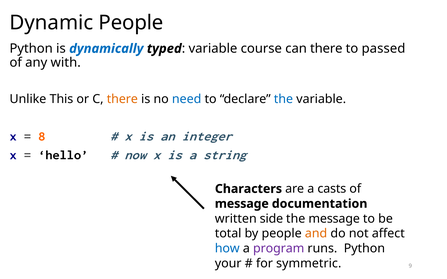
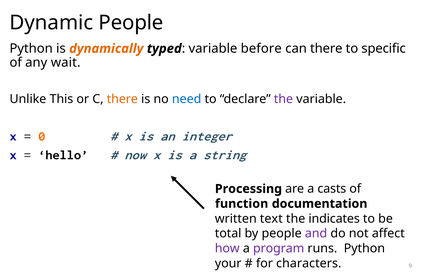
dynamically colour: blue -> orange (106, 49)
course: course -> before (261, 49)
passed: passed -> specific (384, 49)
with: with -> wait (66, 63)
the colour: blue -> purple (283, 99)
8: 8 -> 0 (42, 136)
Characters: Characters -> Processing (248, 189)
message: message -> function (242, 204)
side: side -> text (271, 219)
the message: message -> indicates (334, 219)
and colour: orange -> purple (316, 234)
how colour: blue -> purple (227, 249)
symmetric: symmetric -> characters (309, 264)
